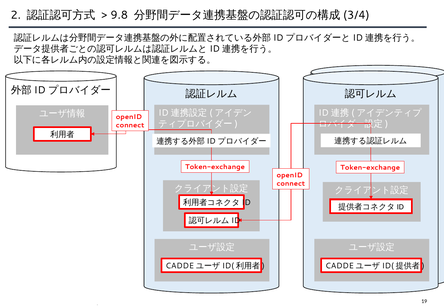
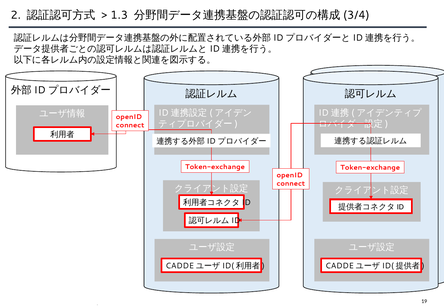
9.8: 9.8 -> 1.3 (119, 15)
